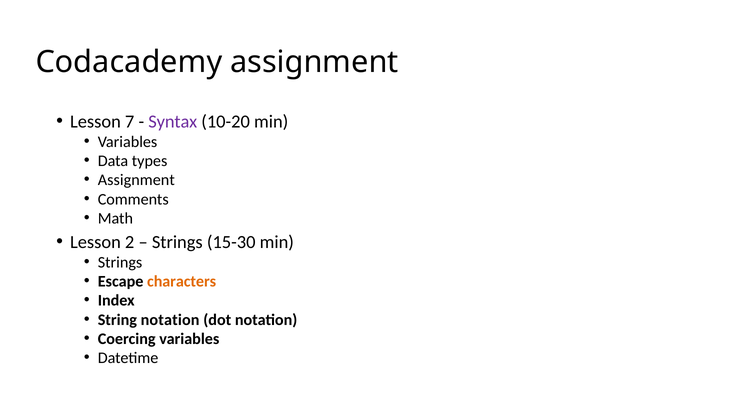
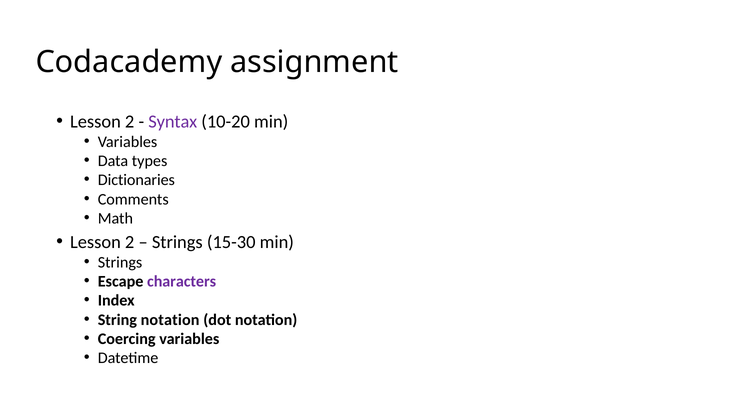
7: 7 -> 2 (130, 122)
Assignment: Assignment -> Dictionaries (136, 180)
characters colour: orange -> purple (182, 282)
